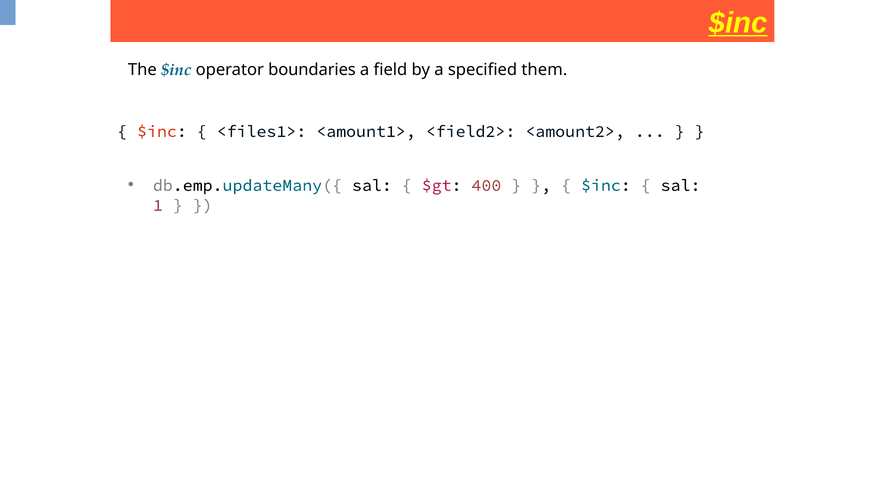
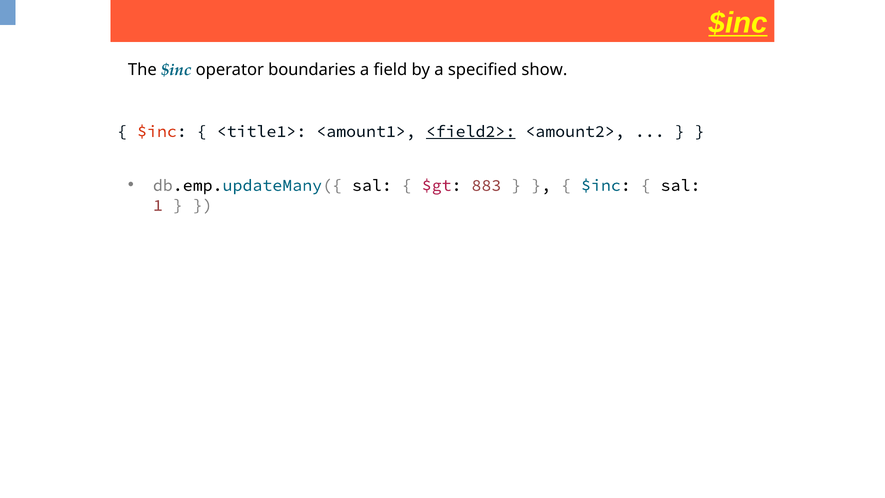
them: them -> show (544, 70)
<files1>: <files1> -> <title1> (261, 131)
<field2> underline: none -> present (471, 131)
400: 400 -> 883 (486, 185)
